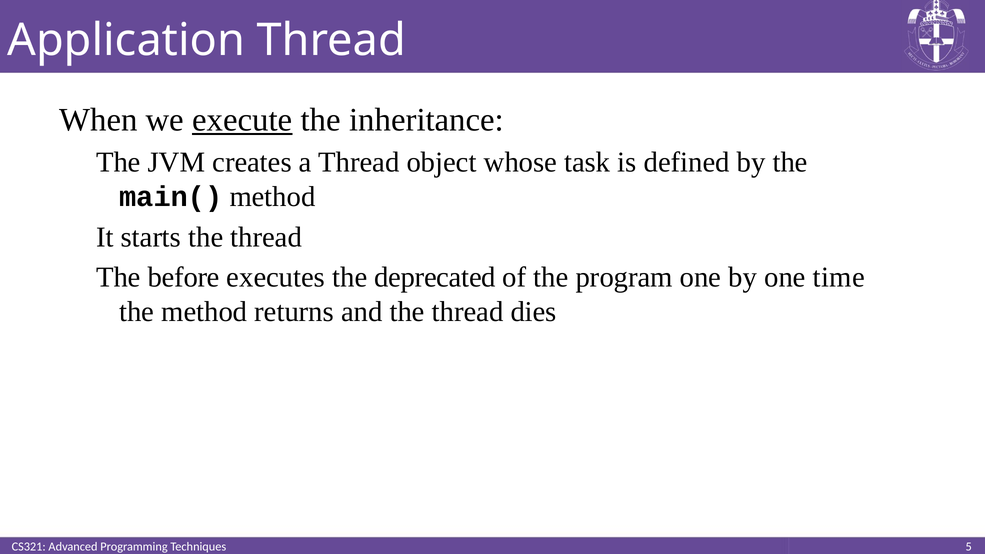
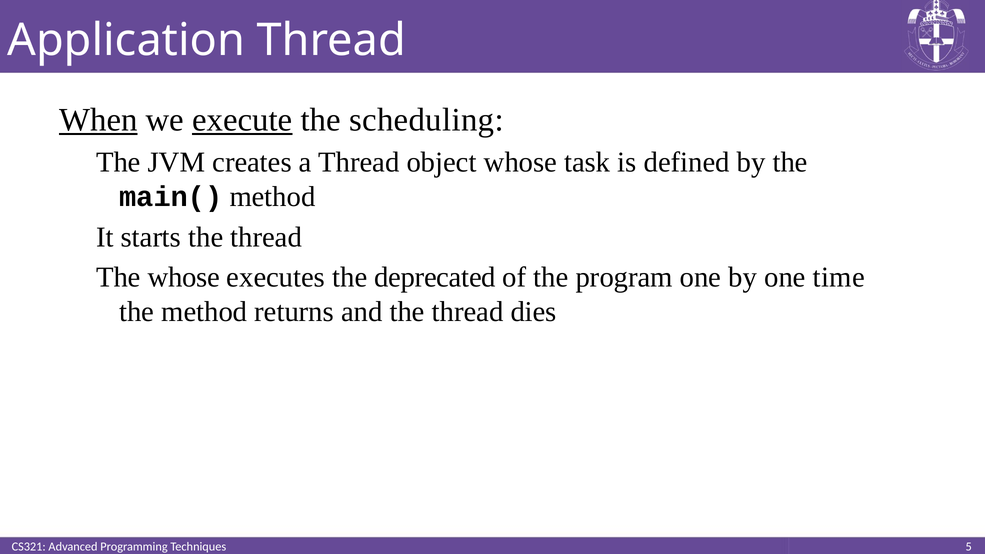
When underline: none -> present (98, 120)
inheritance: inheritance -> scheduling (426, 120)
The before: before -> whose (184, 278)
